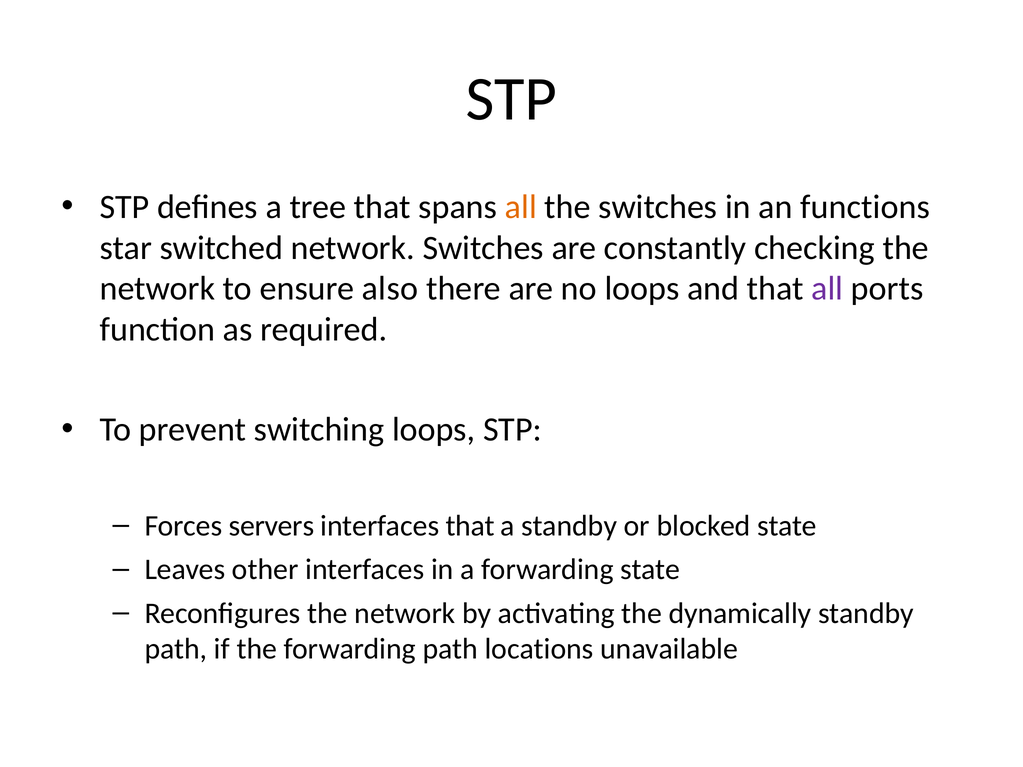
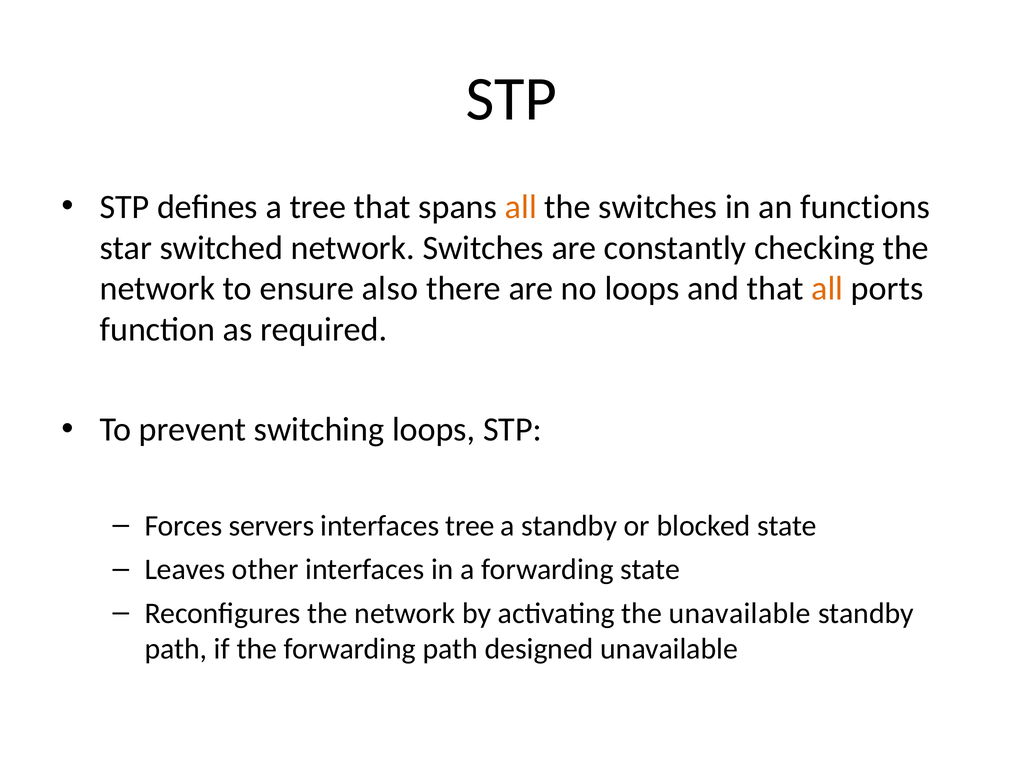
all colour: purple -> orange (827, 289)
interfaces that: that -> tree (470, 526)
the dynamically: dynamically -> unavailable (740, 613)
locations: locations -> designed (539, 649)
